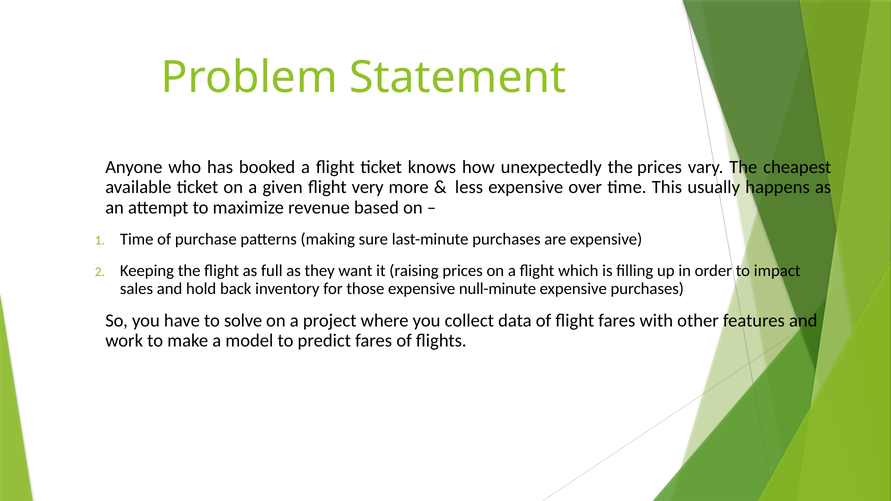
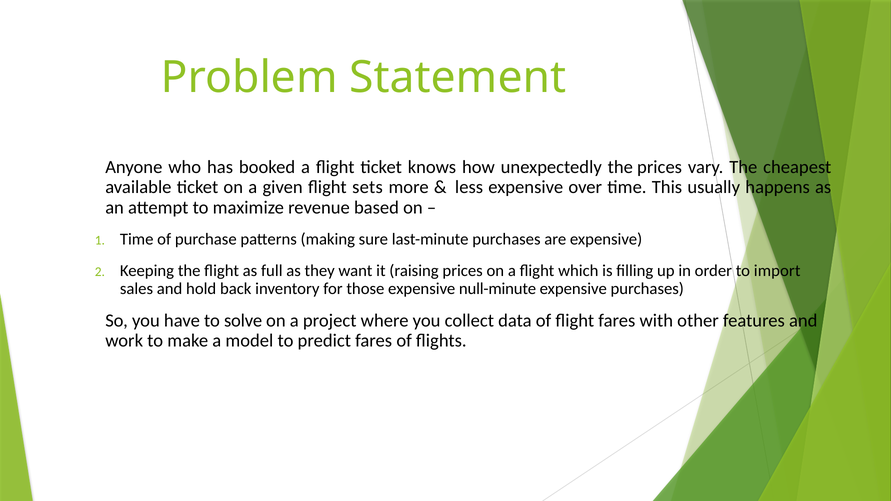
very: very -> sets (368, 187)
impact: impact -> import (777, 271)
